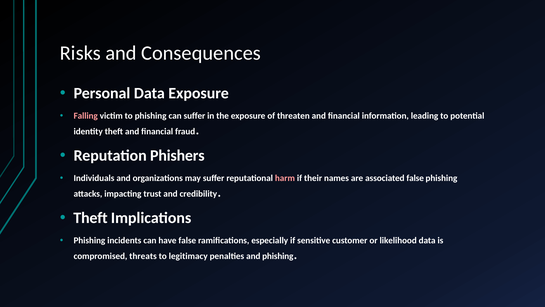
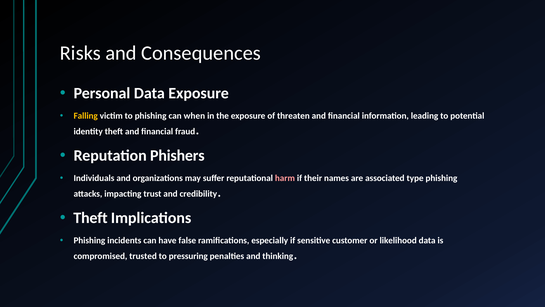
Falling colour: pink -> yellow (86, 116)
can suffer: suffer -> when (194, 116)
associated false: false -> type (415, 178)
threats: threats -> trusted (143, 256)
legitimacy: legitimacy -> pressuring (188, 256)
and phishing: phishing -> thinking (278, 256)
